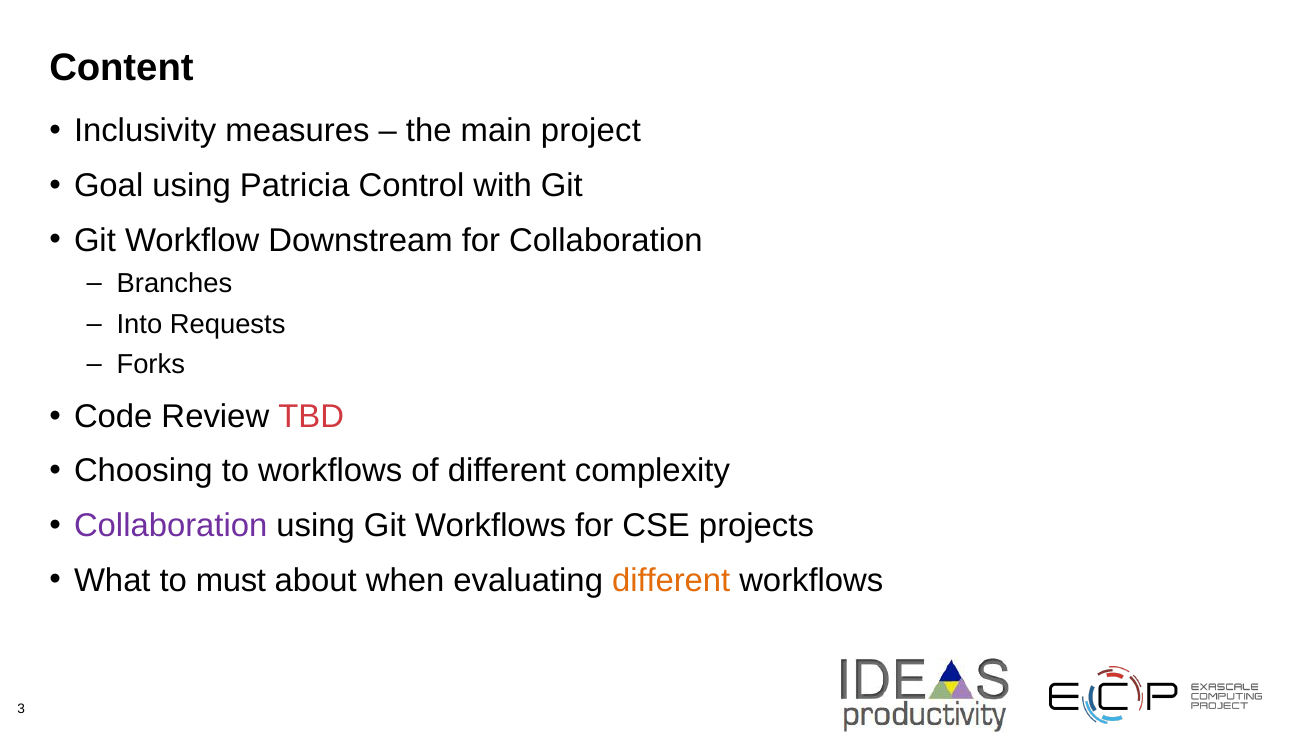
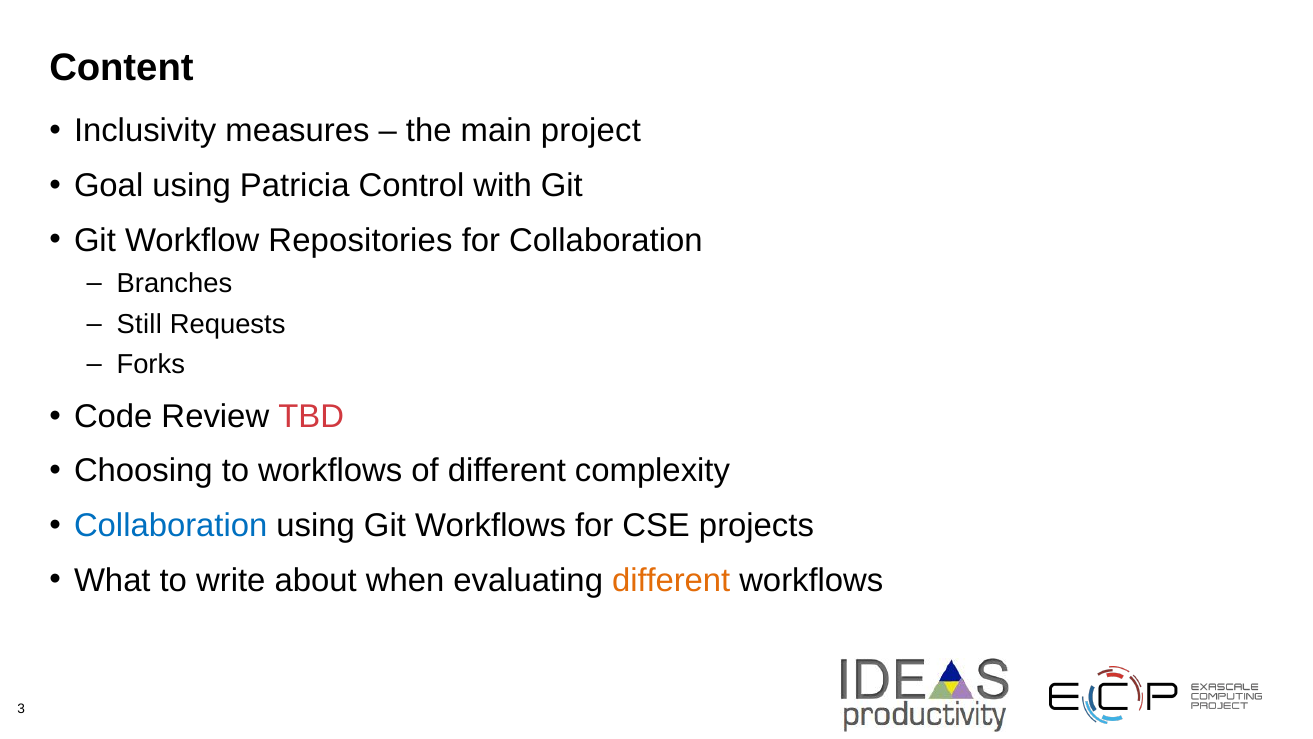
Downstream: Downstream -> Repositories (360, 240)
Into: Into -> Still (139, 324)
Collaboration colour: purple -> blue (171, 526)
must: must -> write (231, 580)
